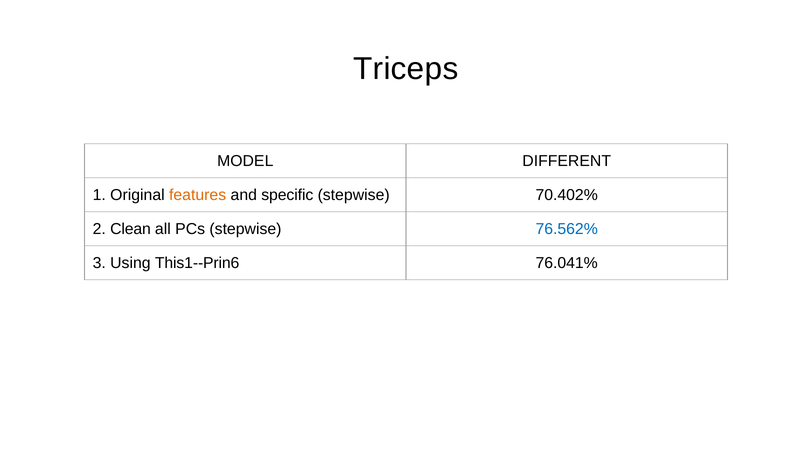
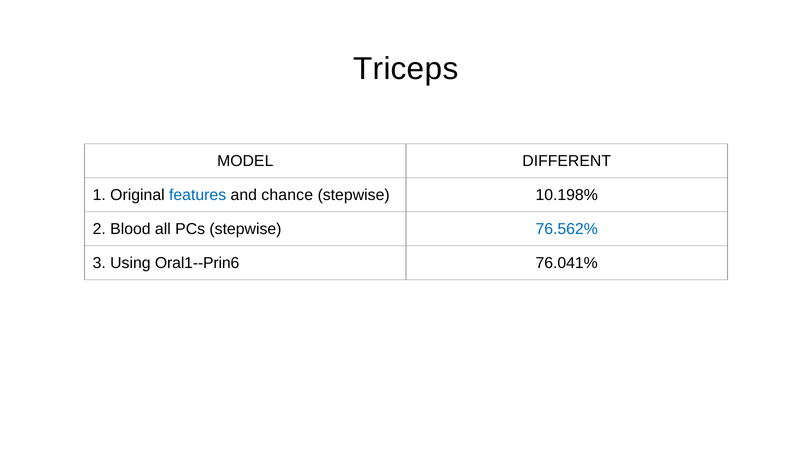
features colour: orange -> blue (198, 195)
specific: specific -> chance (287, 195)
70.402%: 70.402% -> 10.198% (567, 195)
Clean: Clean -> Blood (130, 229)
This1--Prin6: This1--Prin6 -> Oral1--Prin6 (197, 263)
